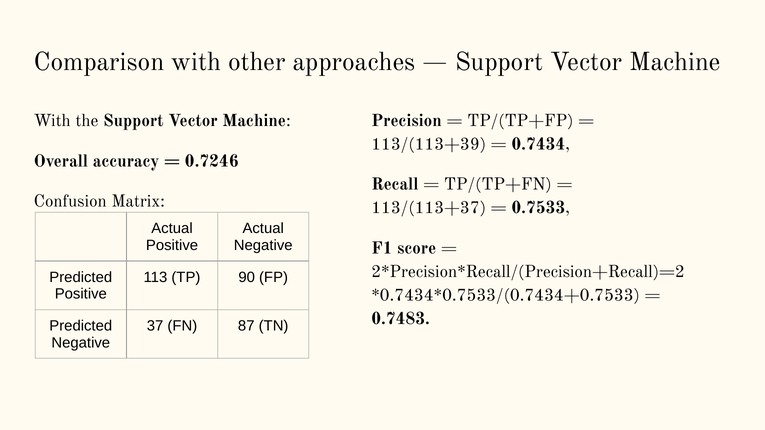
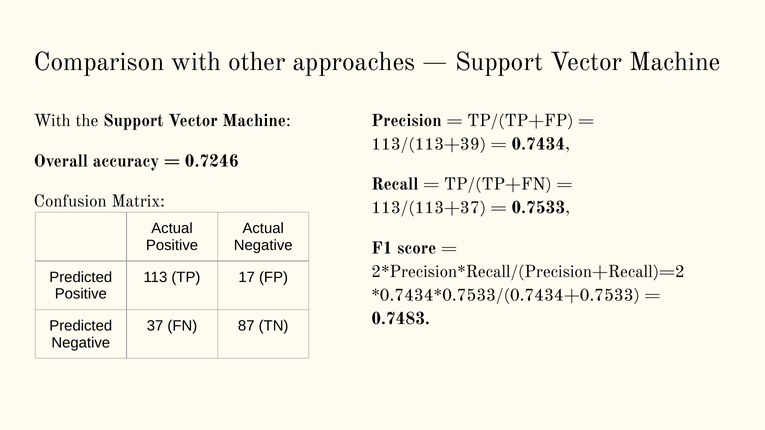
90: 90 -> 17 (247, 278)
